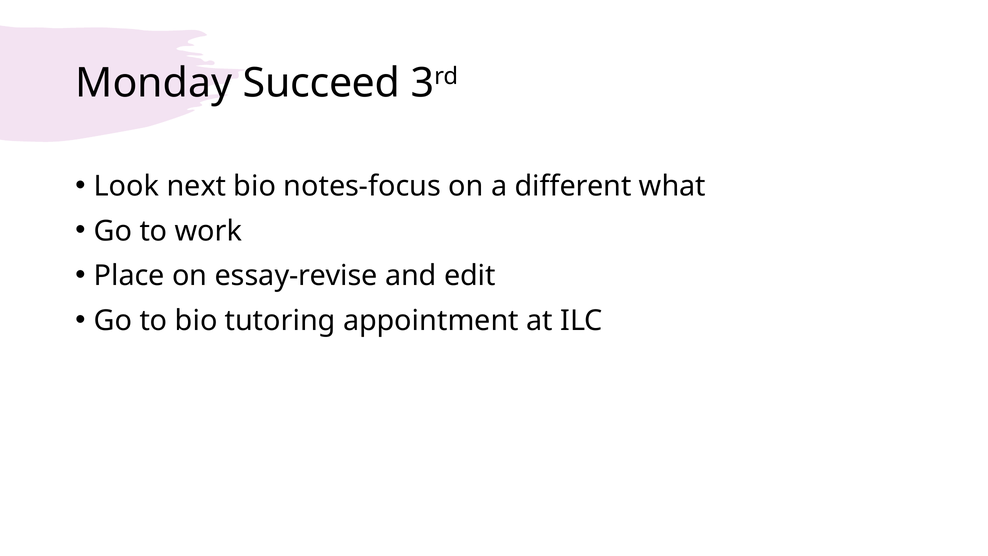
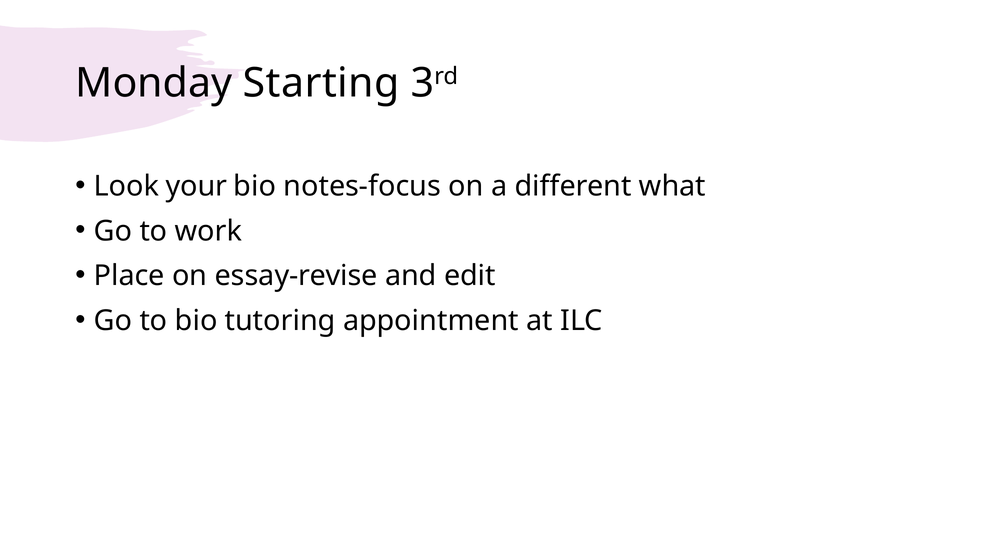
Succeed: Succeed -> Starting (321, 83)
next: next -> your (196, 186)
